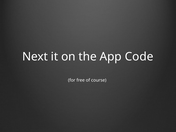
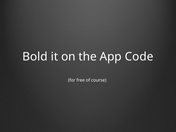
Next: Next -> Bold (35, 57)
